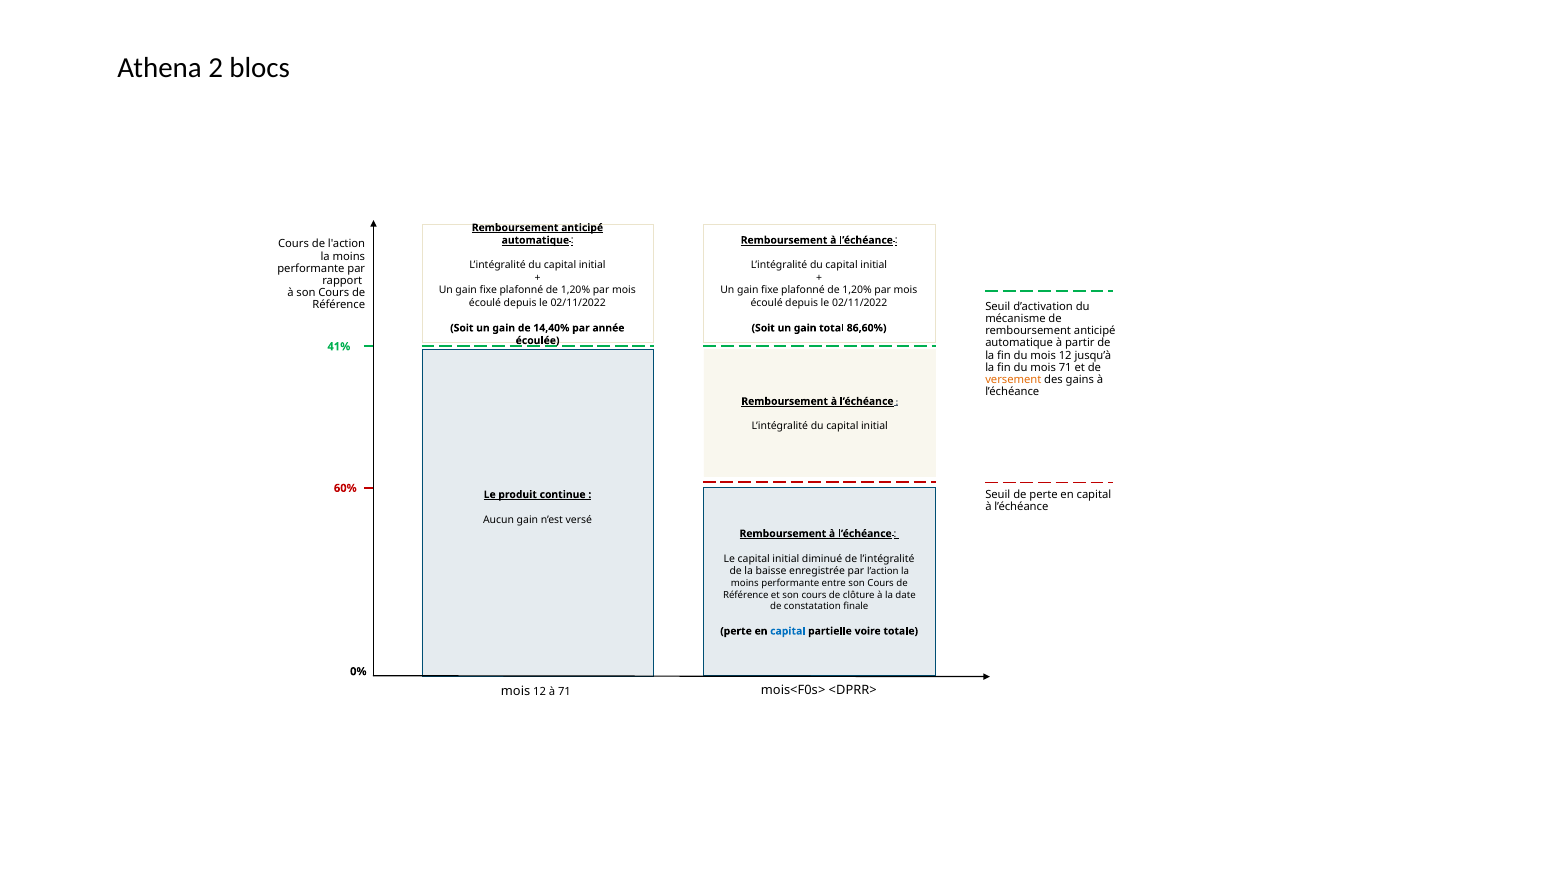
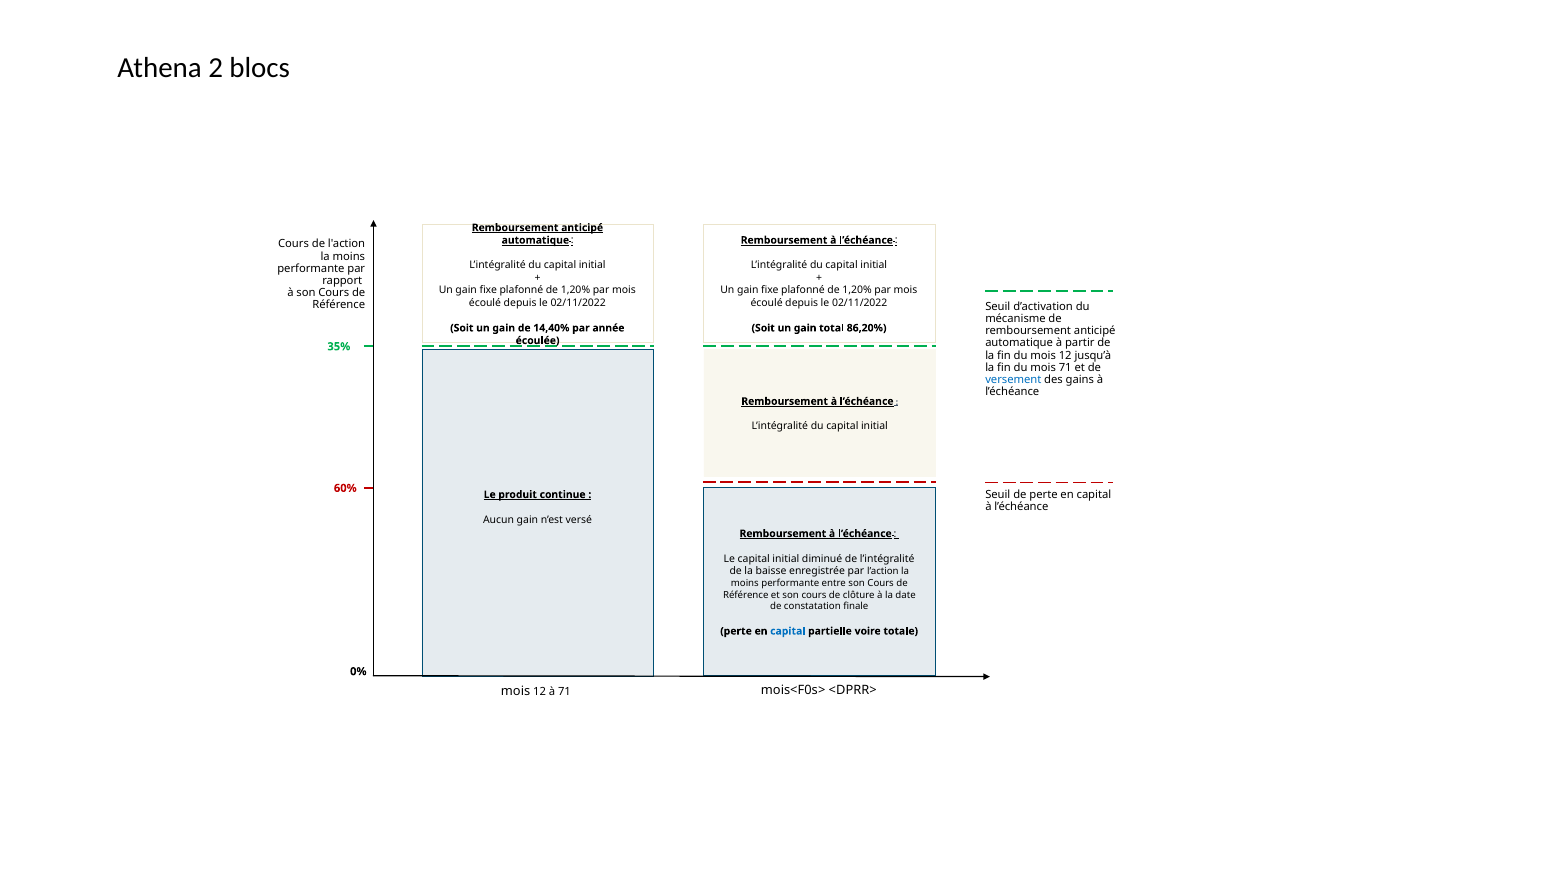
86,60%: 86,60% -> 86,20% (867, 328)
41%: 41% -> 35% (339, 347)
versement colour: orange -> blue (1013, 380)
